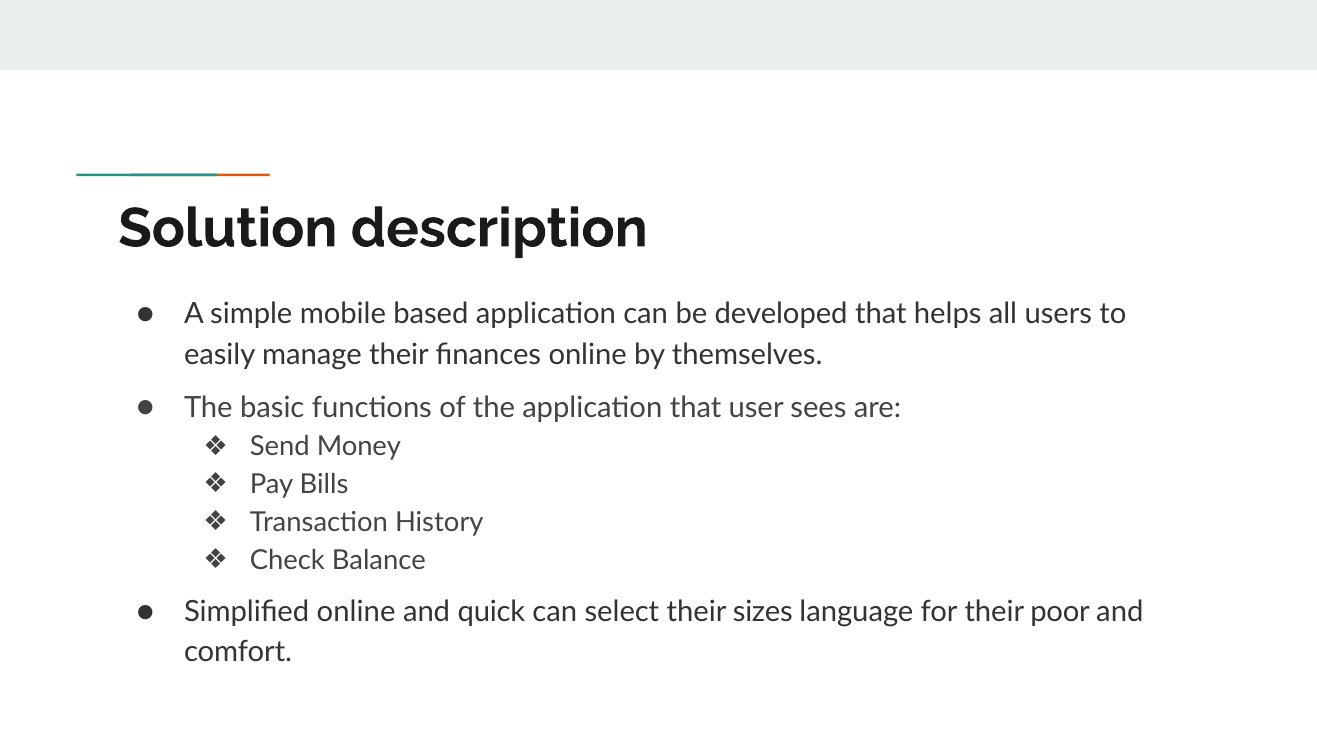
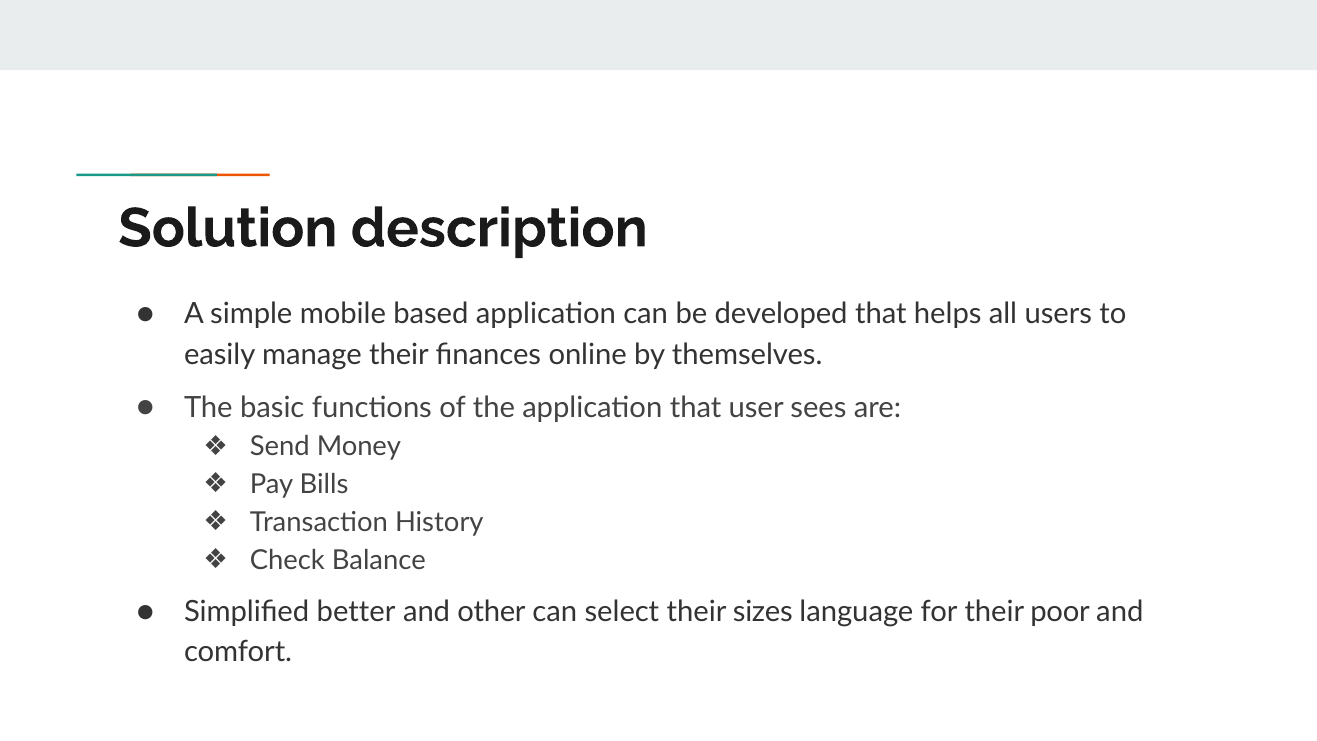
Simplified online: online -> better (356, 612)
quick: quick -> other (491, 612)
